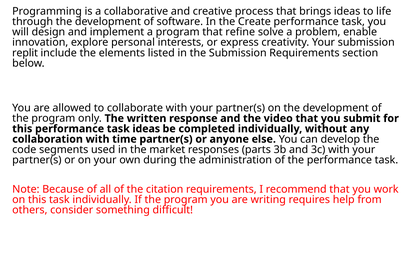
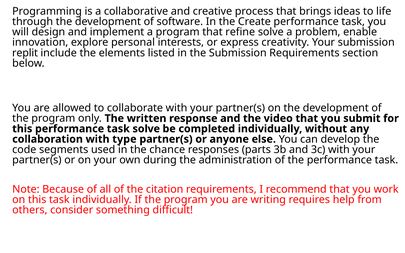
task ideas: ideas -> solve (146, 129)
time: time -> type (124, 139)
market: market -> chance (167, 150)
